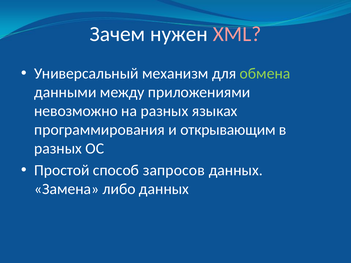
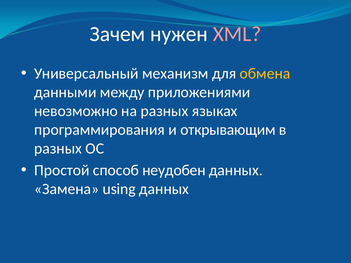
обмена colour: light green -> yellow (265, 74)
запросов: запросов -> неудобен (174, 170)
либо: либо -> using (119, 189)
